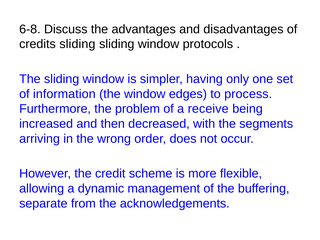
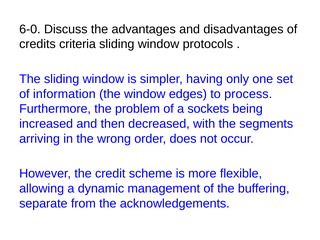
6-8: 6-8 -> 6-0 (30, 29)
credits sliding: sliding -> criteria (77, 44)
receive: receive -> sockets (208, 109)
